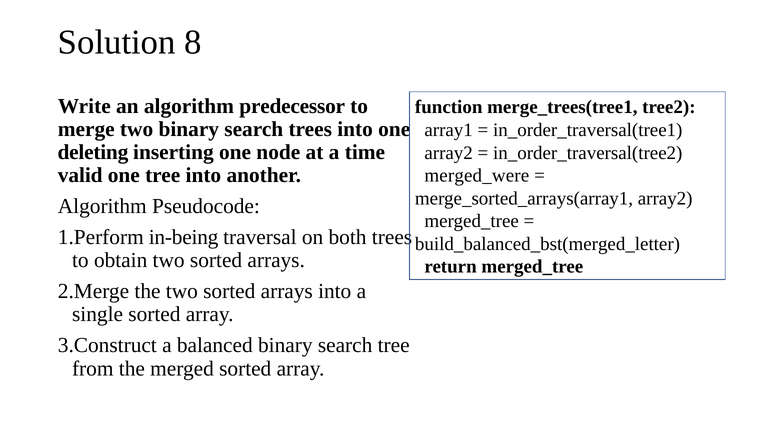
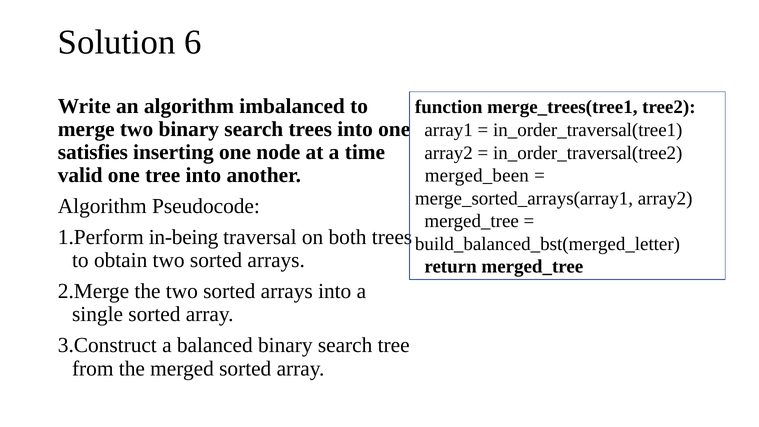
8: 8 -> 6 (193, 42)
predecessor: predecessor -> imbalanced (292, 106)
deleting: deleting -> satisfies (93, 152)
merged_were: merged_were -> merged_been (477, 176)
